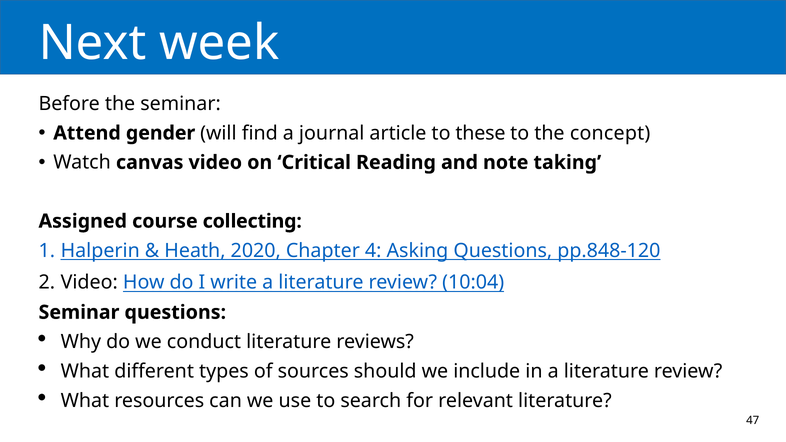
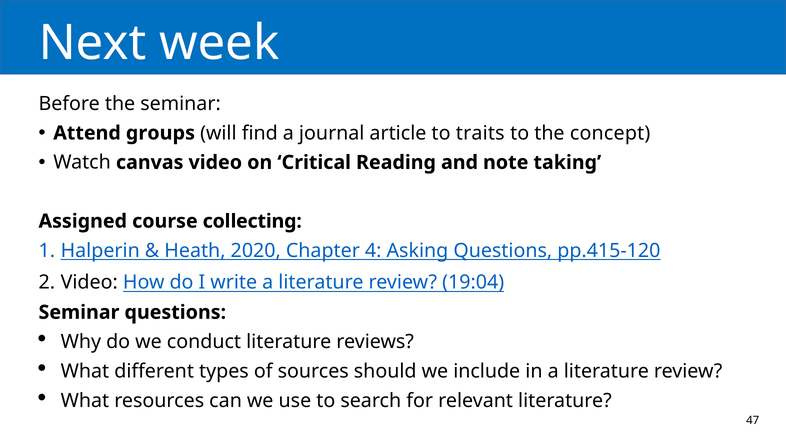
gender: gender -> groups (160, 133)
these: these -> traits (480, 133)
pp.848-120: pp.848-120 -> pp.415-120 (609, 251)
10:04: 10:04 -> 19:04 (473, 282)
